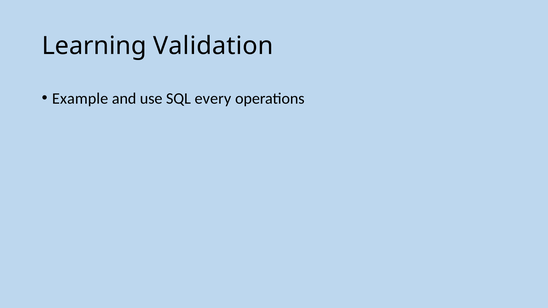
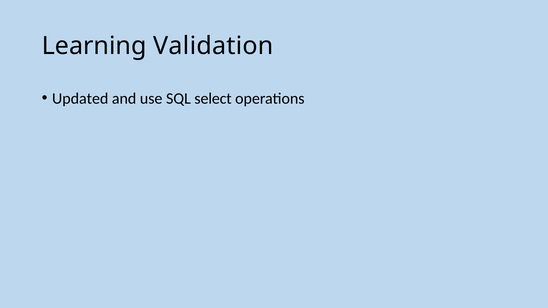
Example: Example -> Updated (80, 99)
every: every -> select (213, 99)
